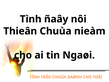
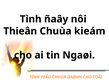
nieàm: nieàm -> kieám (90, 31)
